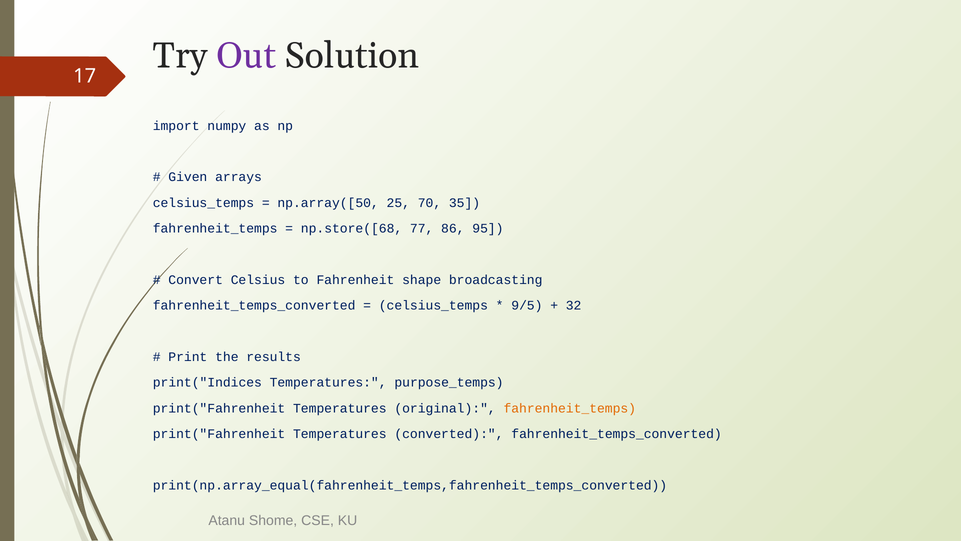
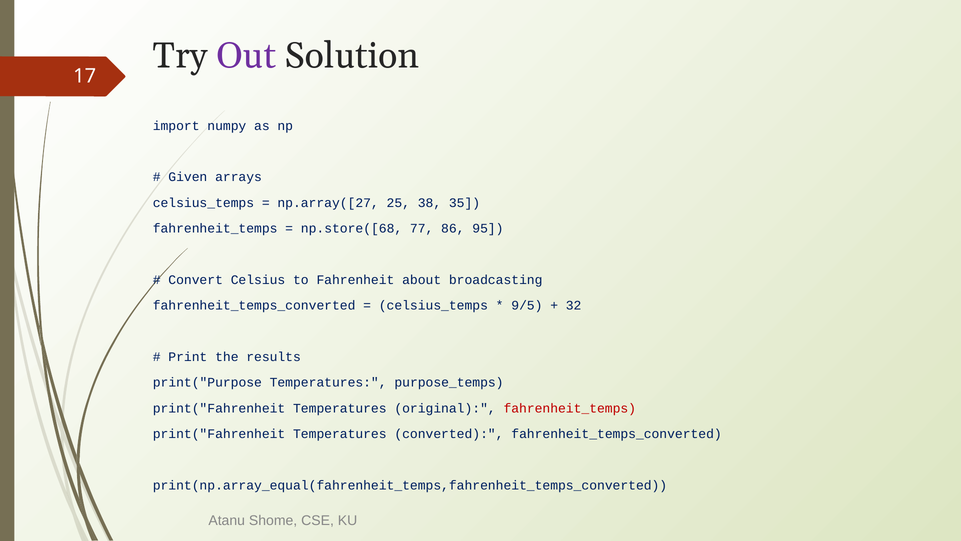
np.array([50: np.array([50 -> np.array([27 (328, 203)
70: 70 -> 38 (429, 203)
shape: shape -> about (422, 280)
print("Indices: print("Indices -> print("Purpose (207, 382)
fahrenheit_temps colour: orange -> red (570, 408)
